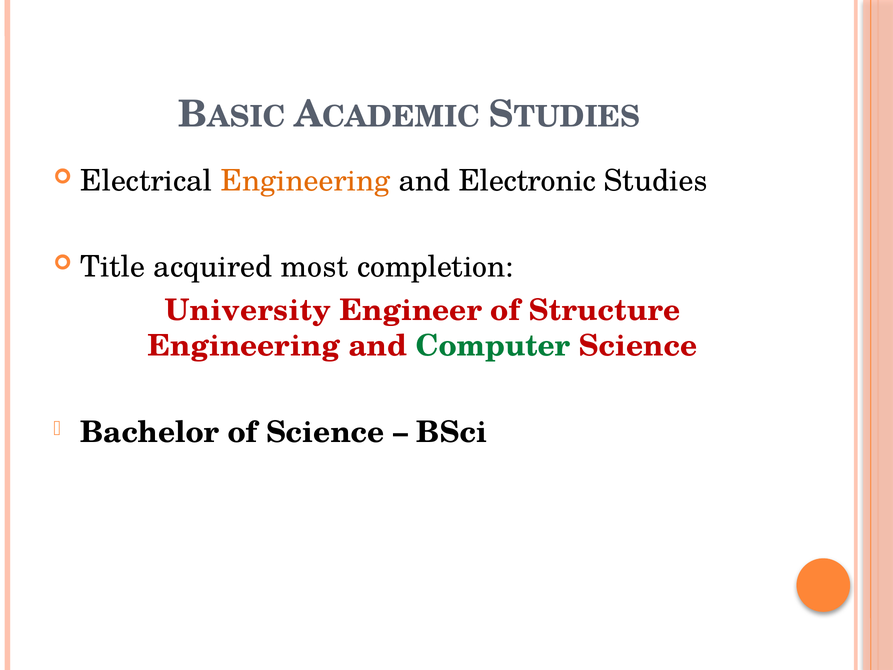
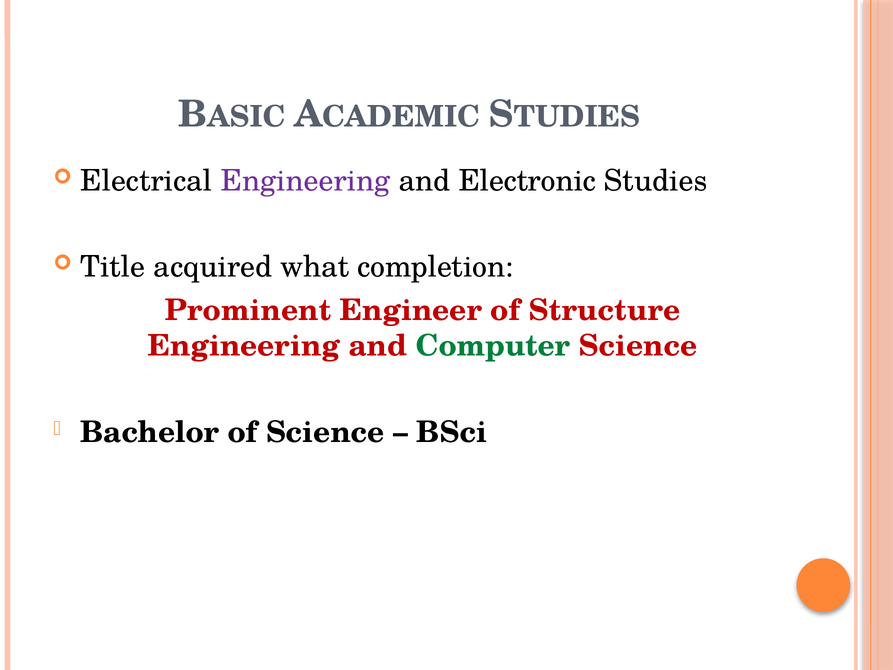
Engineering colour: orange -> purple (305, 181)
most: most -> what (315, 267)
University: University -> Prominent (248, 310)
